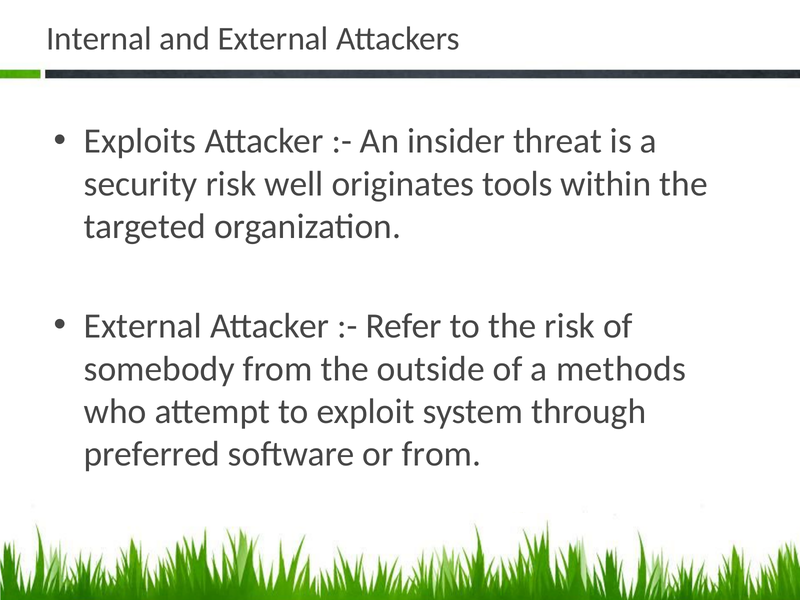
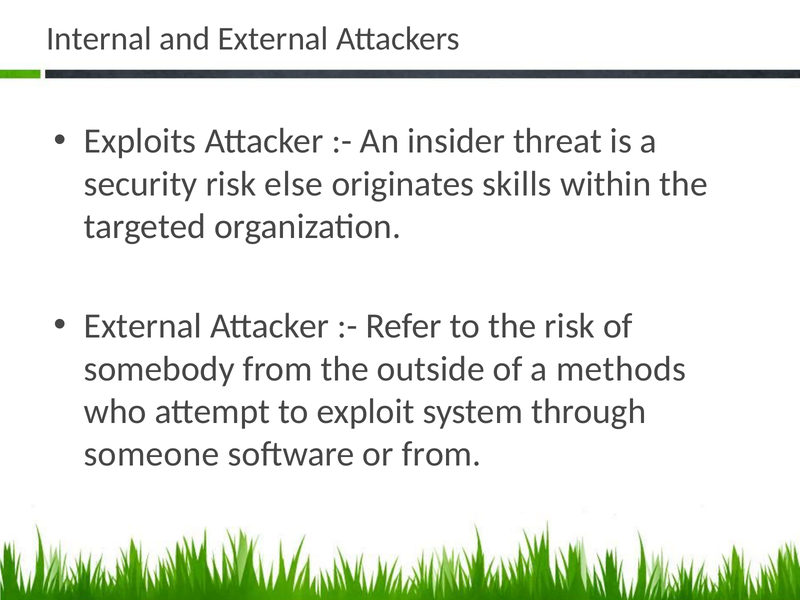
well: well -> else (294, 184)
tools: tools -> skills (517, 184)
preferred: preferred -> someone (152, 454)
